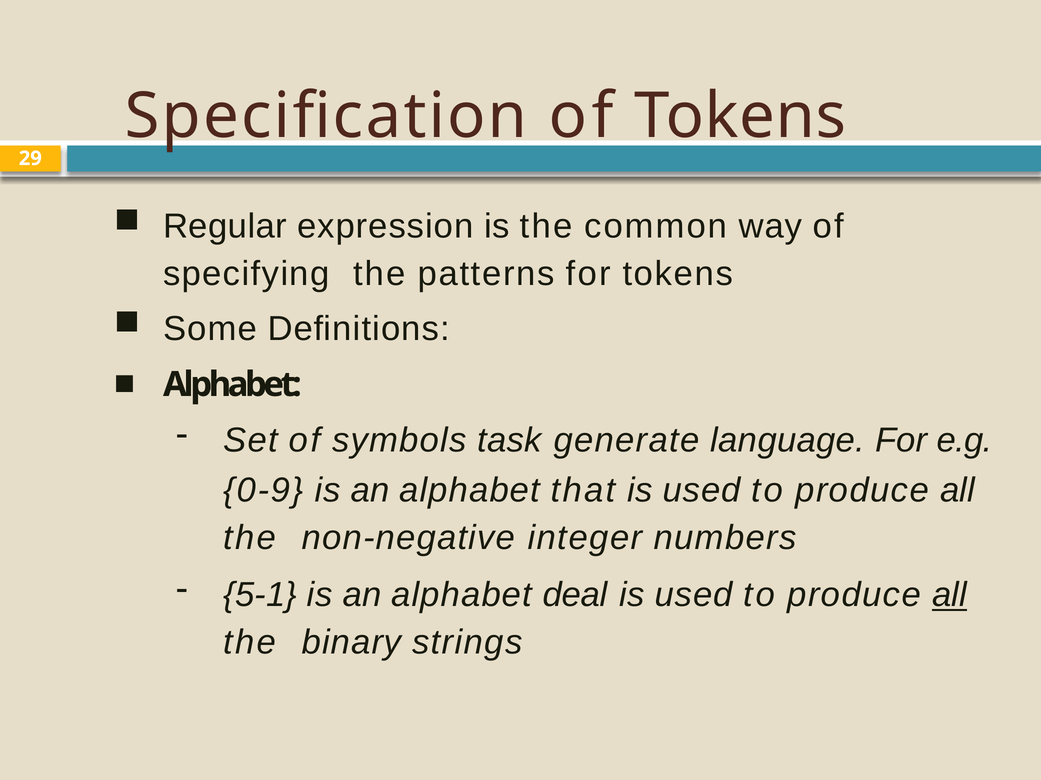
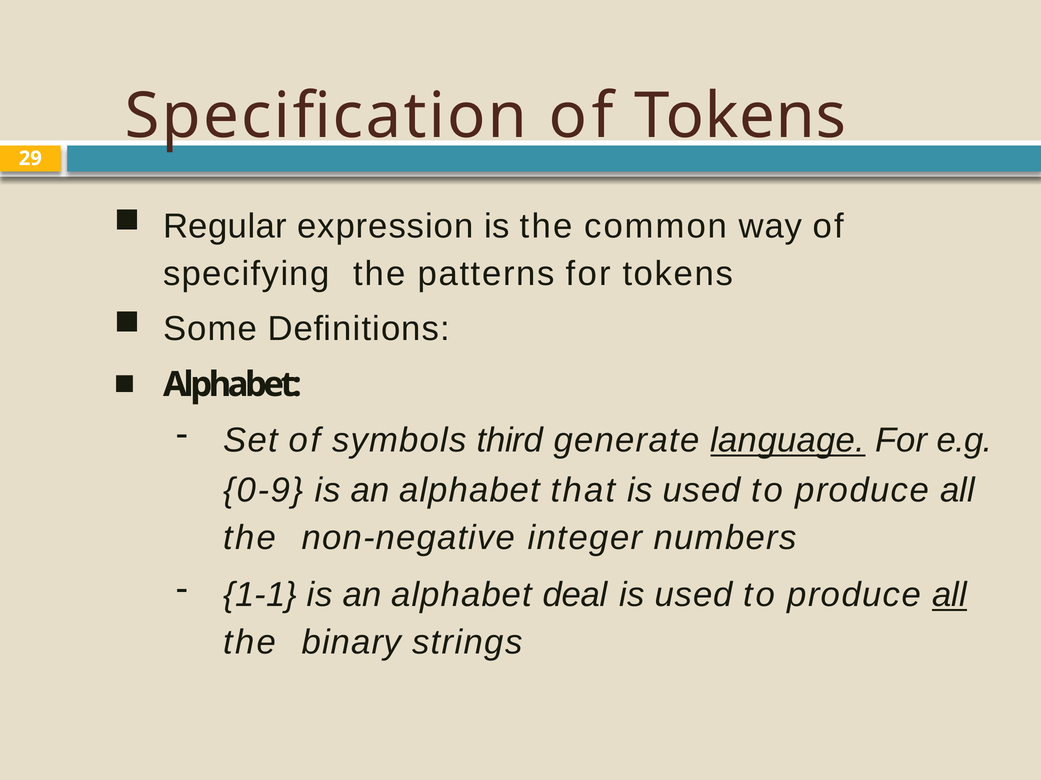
task: task -> third (510, 441)
language underline: none -> present (788, 441)
5-1: 5-1 -> 1-1 (260, 596)
